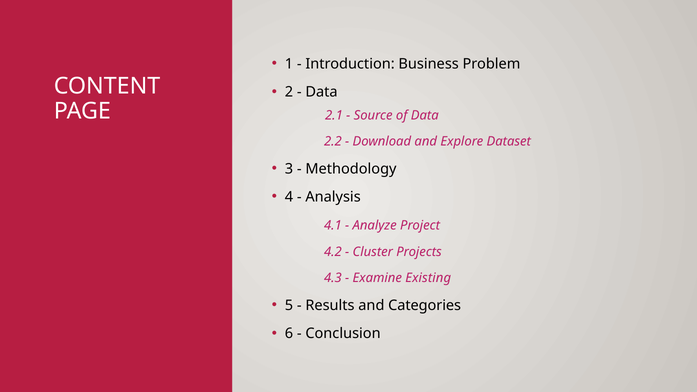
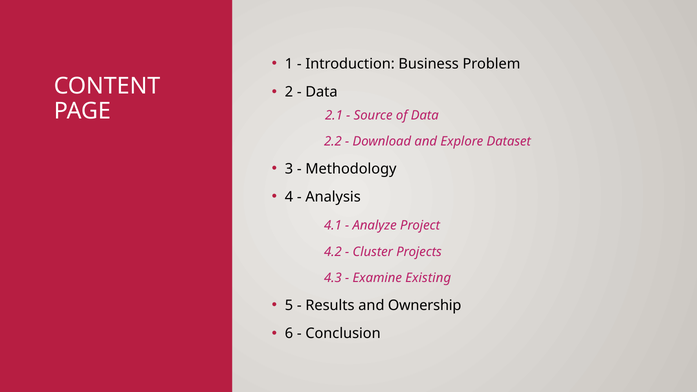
Categories: Categories -> Ownership (425, 305)
